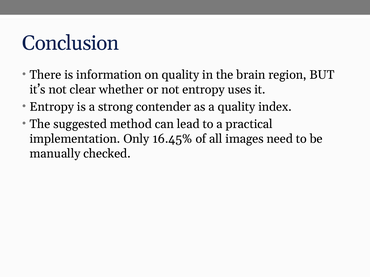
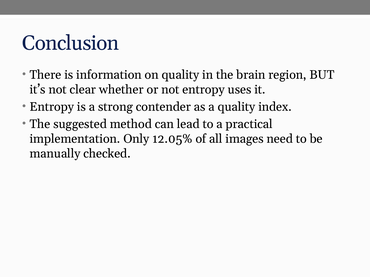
16.45%: 16.45% -> 12.05% (172, 139)
